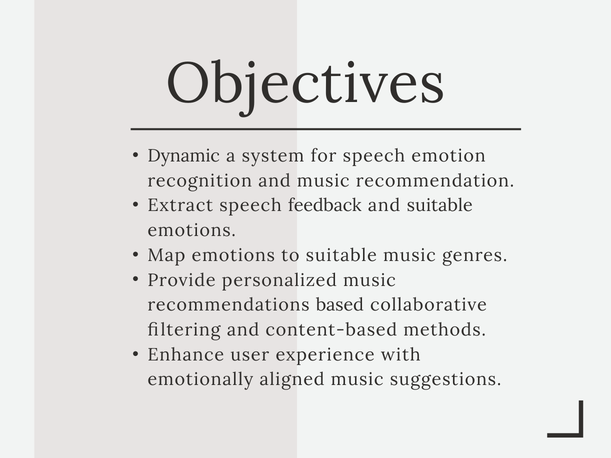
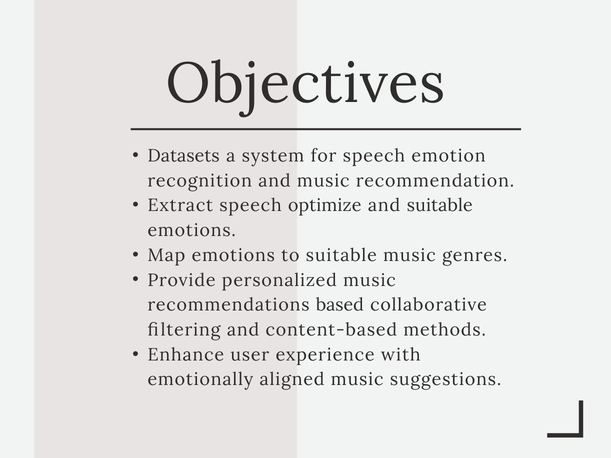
Dynamic: Dynamic -> Datasets (184, 156)
feedback: feedback -> optimize (325, 206)
